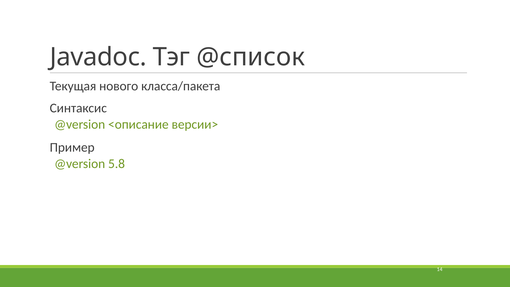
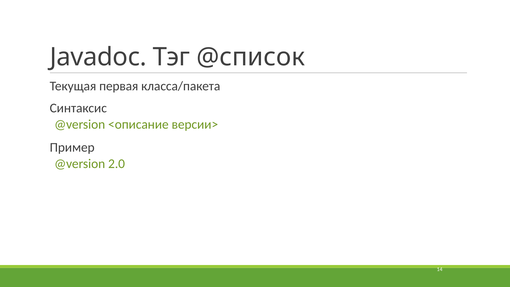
нового: нового -> первая (119, 86)
5.8: 5.8 -> 2.0 (117, 164)
